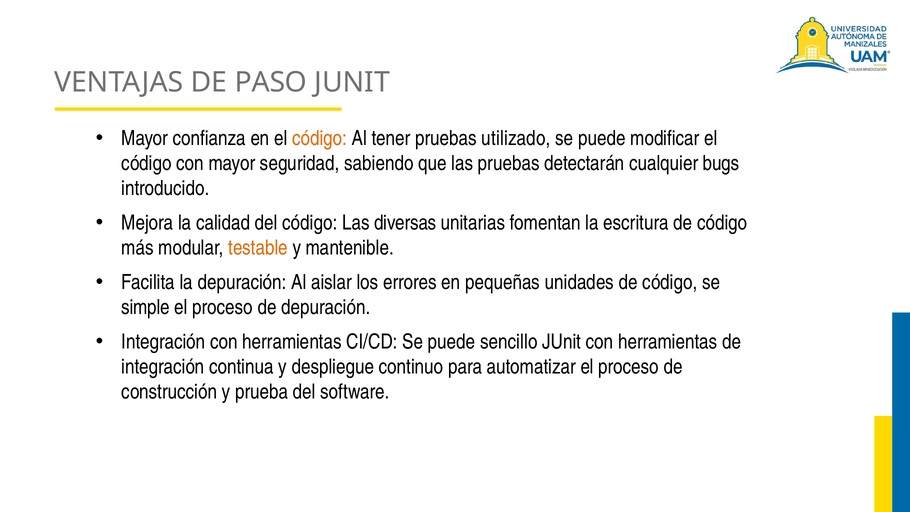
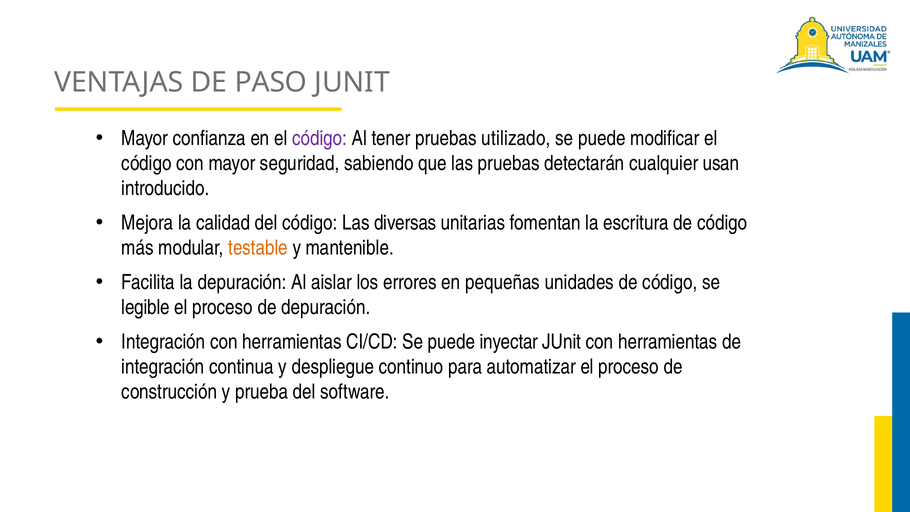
código colour: orange -> purple (320, 138)
bugs: bugs -> usan (721, 163)
simple: simple -> legible (146, 307)
sencillo: sencillo -> inyectar (509, 342)
